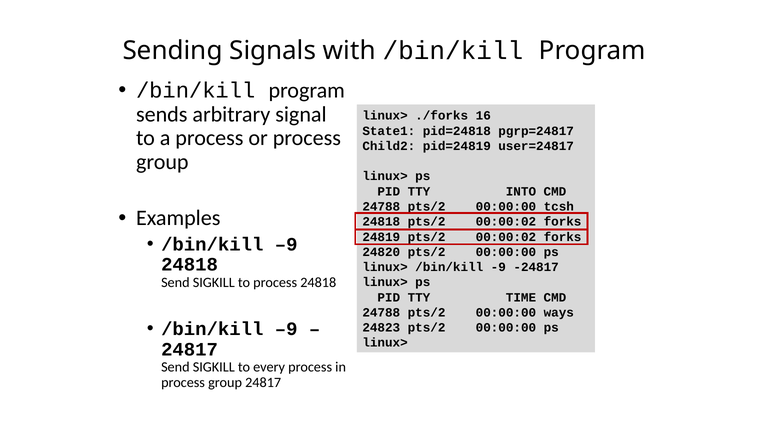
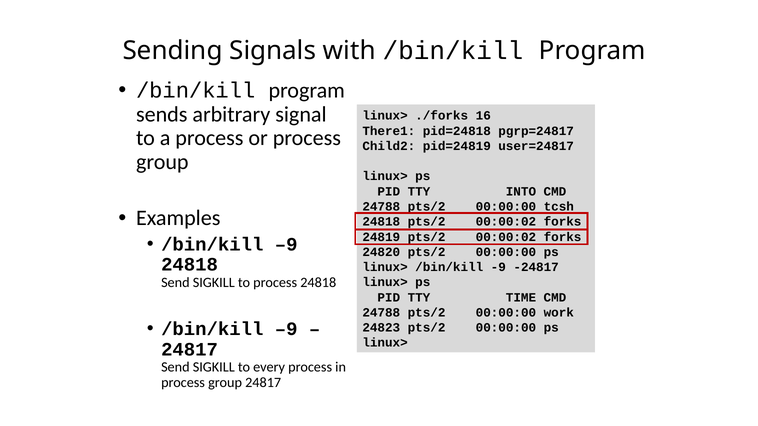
State1: State1 -> There1 (389, 131)
ways: ways -> work (559, 313)
